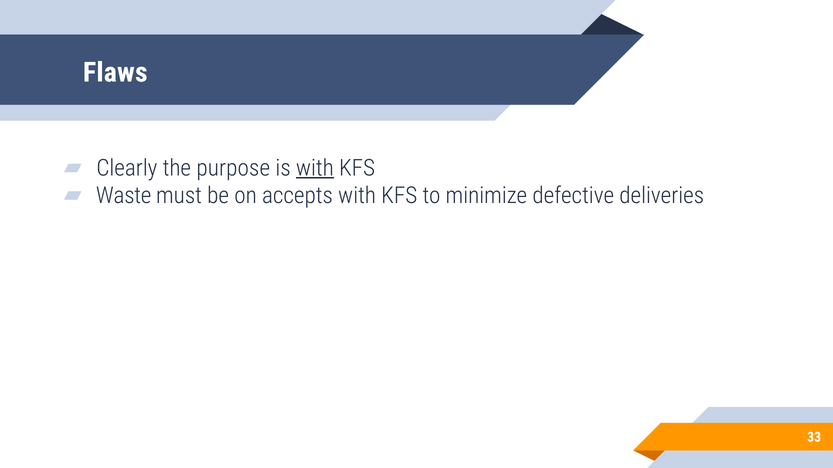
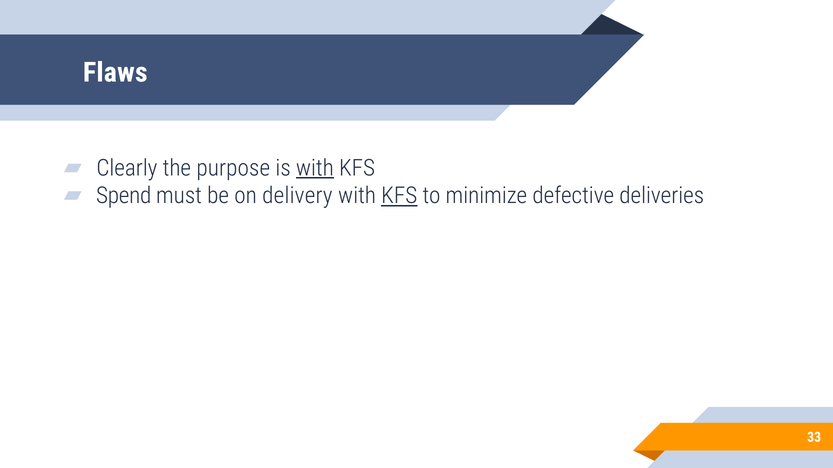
Waste: Waste -> Spend (124, 196)
accepts: accepts -> delivery (297, 196)
KFS underline: none -> present (399, 196)
